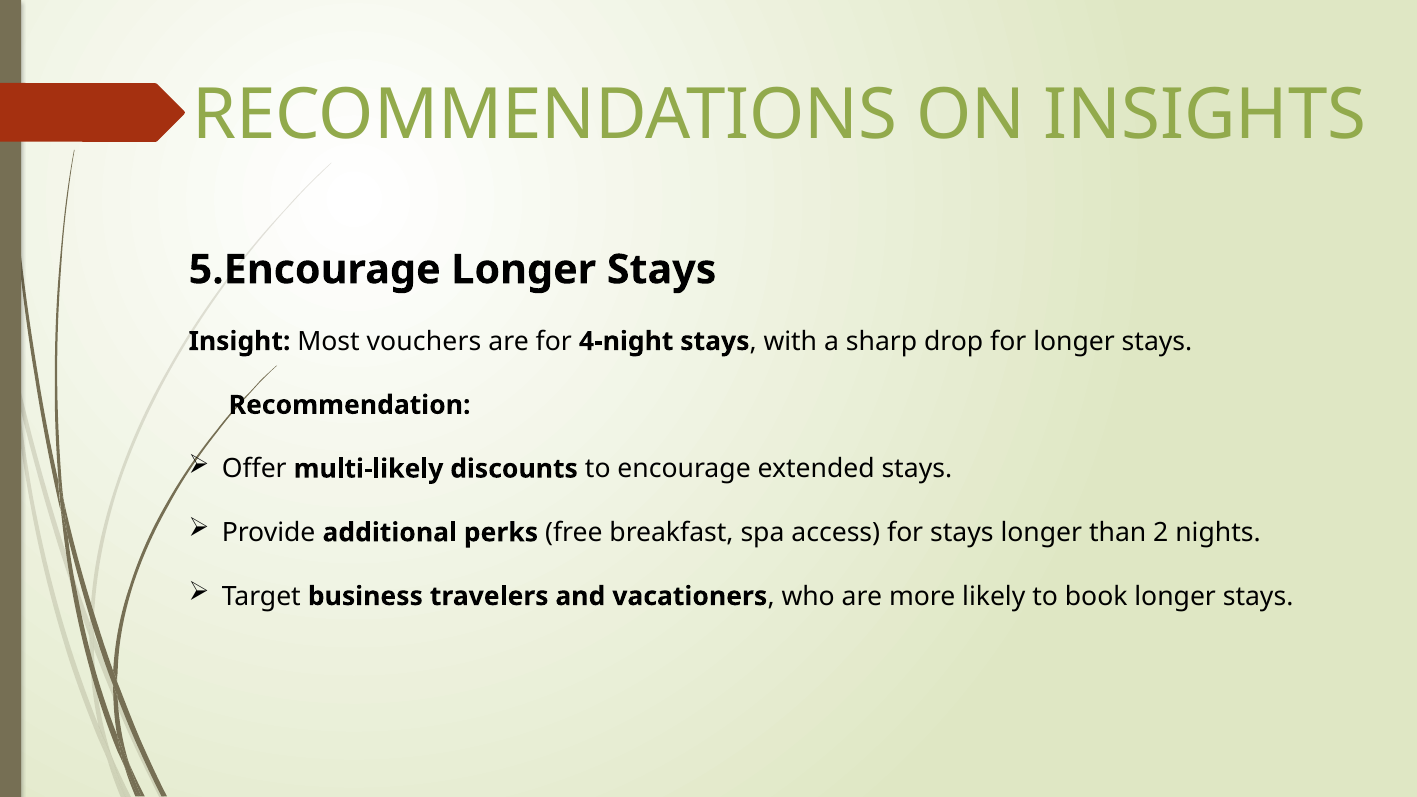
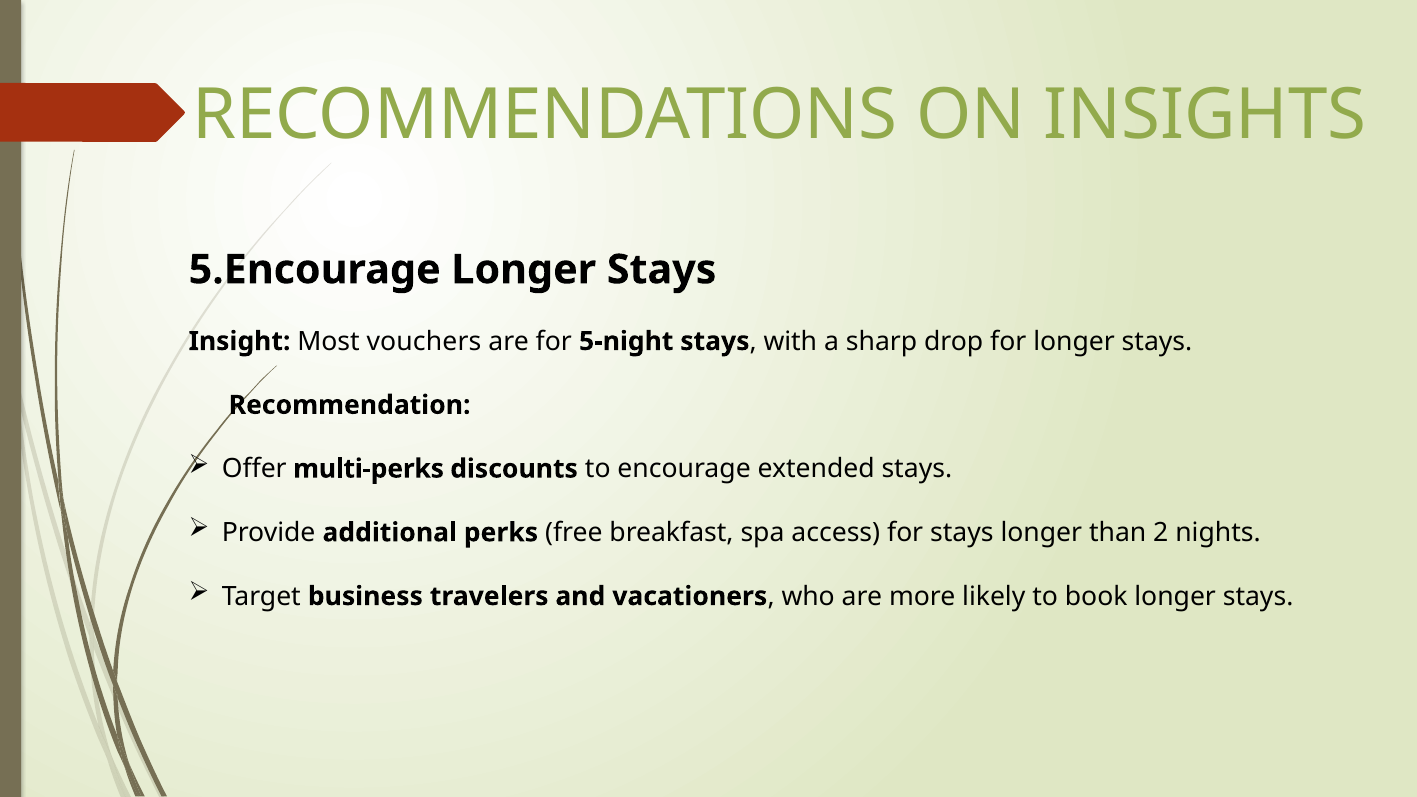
4-night: 4-night -> 5-night (626, 341)
multi-likely: multi-likely -> multi-perks (369, 469)
